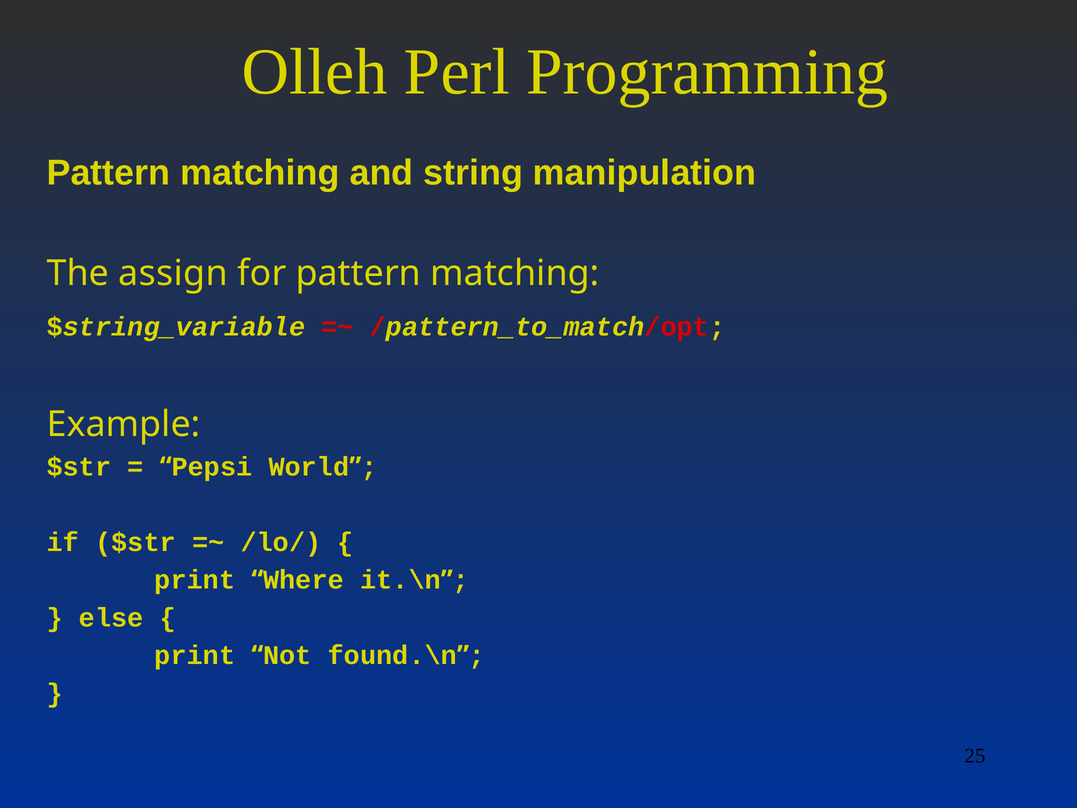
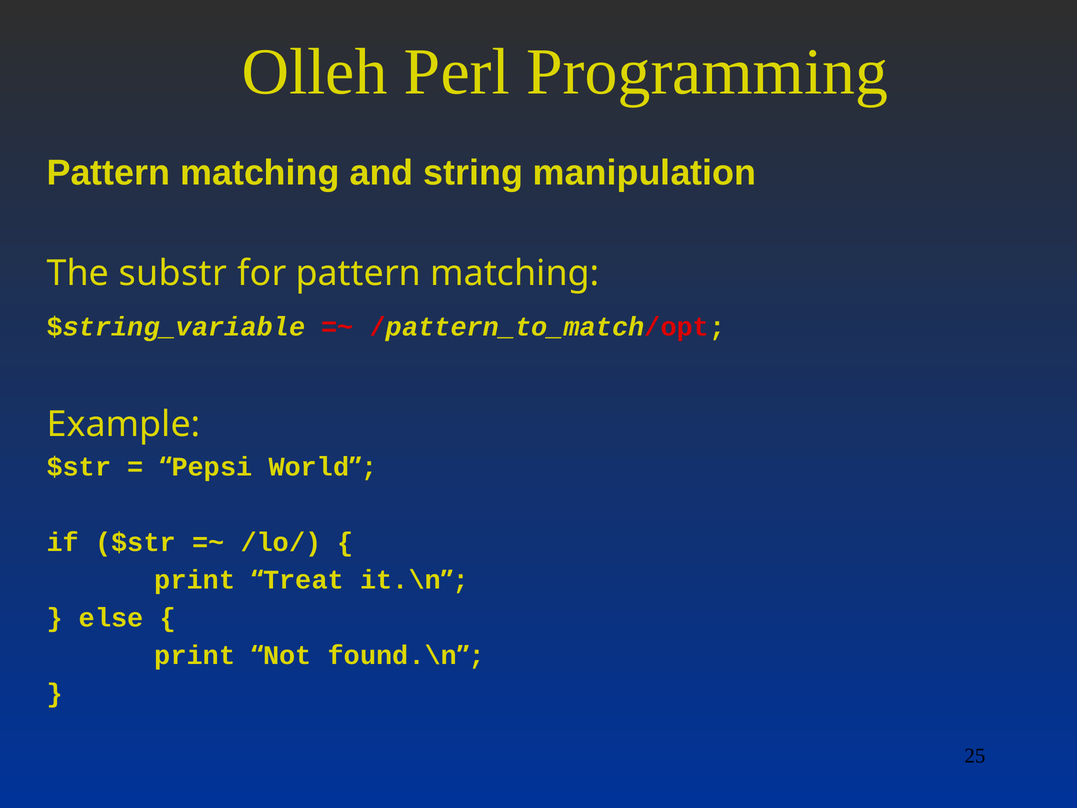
assign: assign -> substr (173, 274)
Where: Where -> Treat (304, 580)
